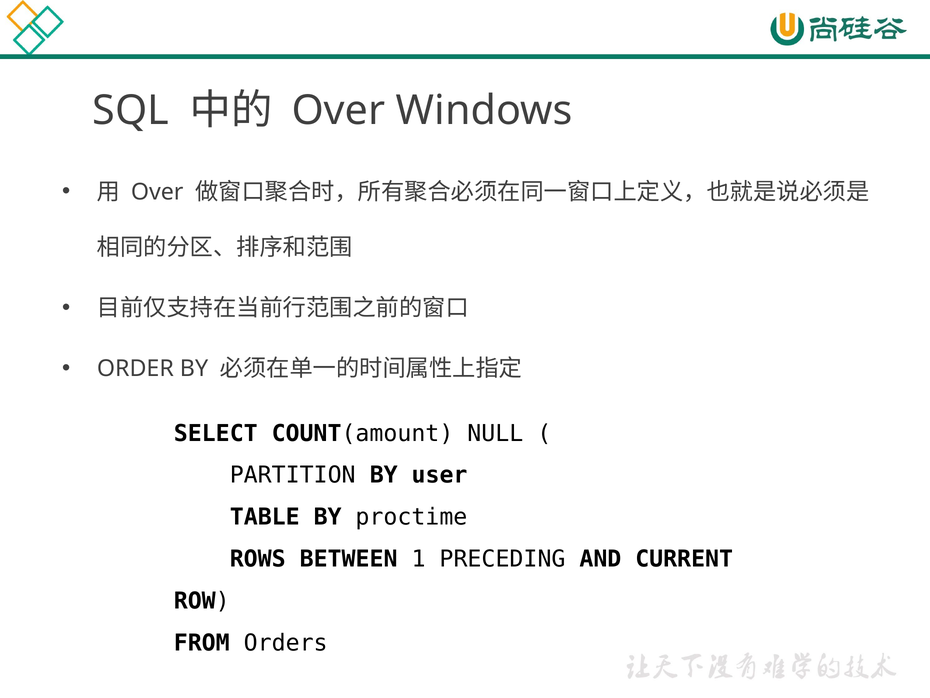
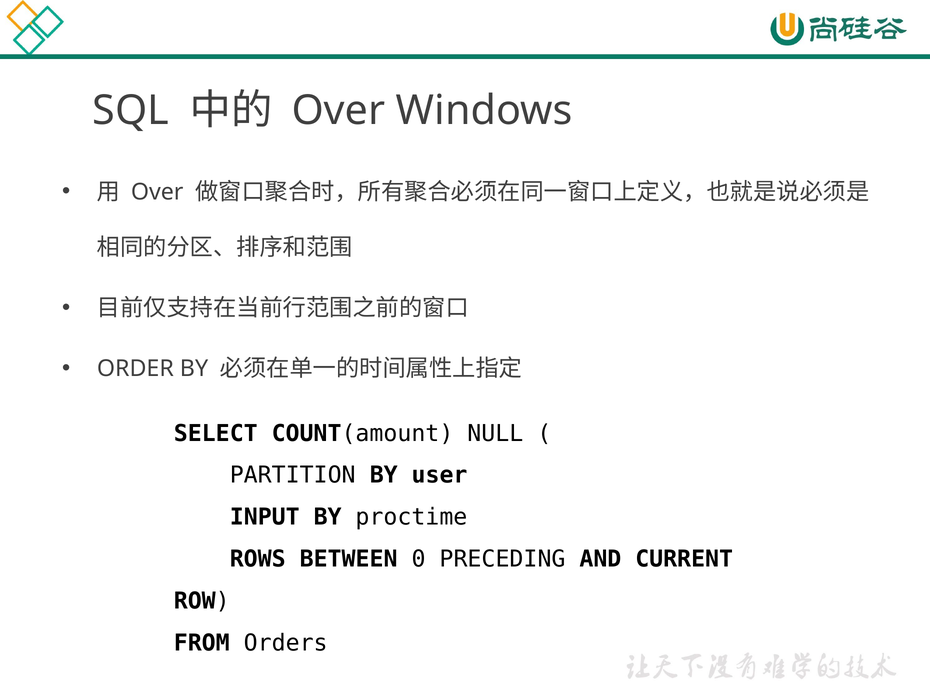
TABLE: TABLE -> INPUT (265, 517)
1: 1 -> 0 (419, 559)
